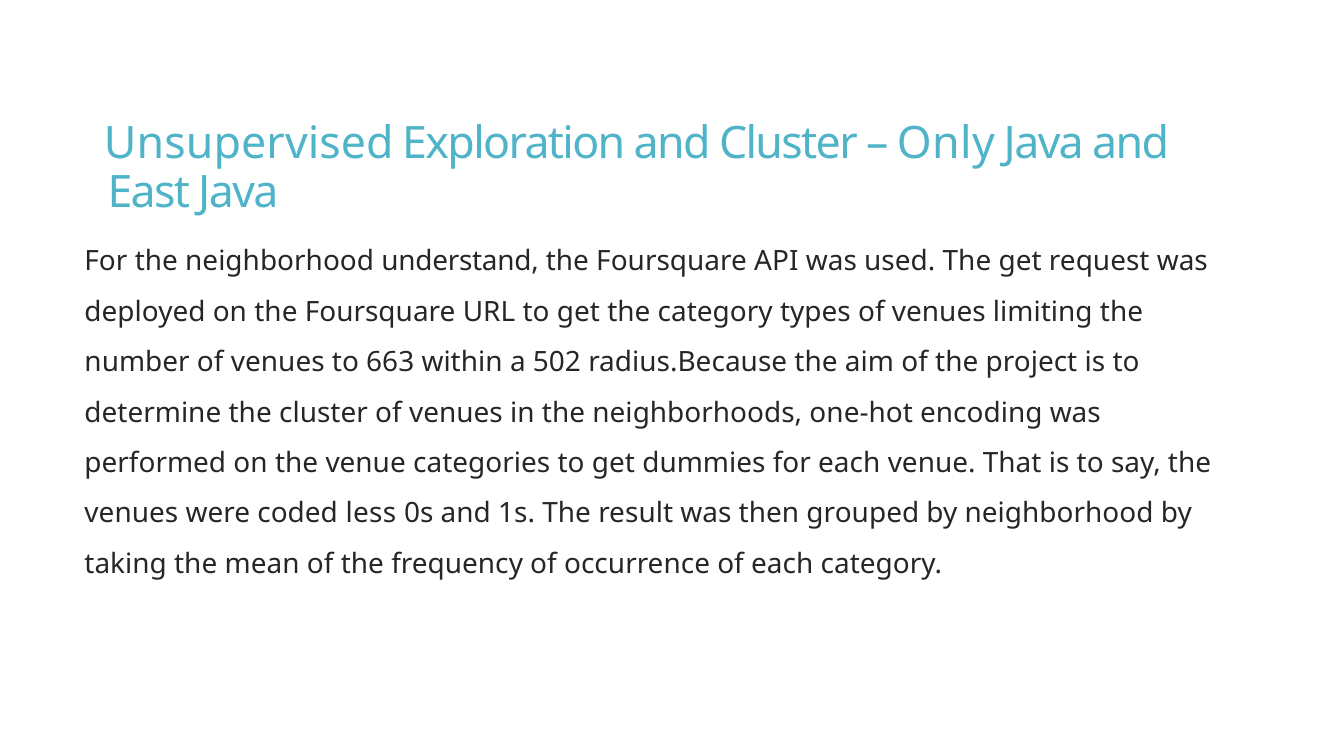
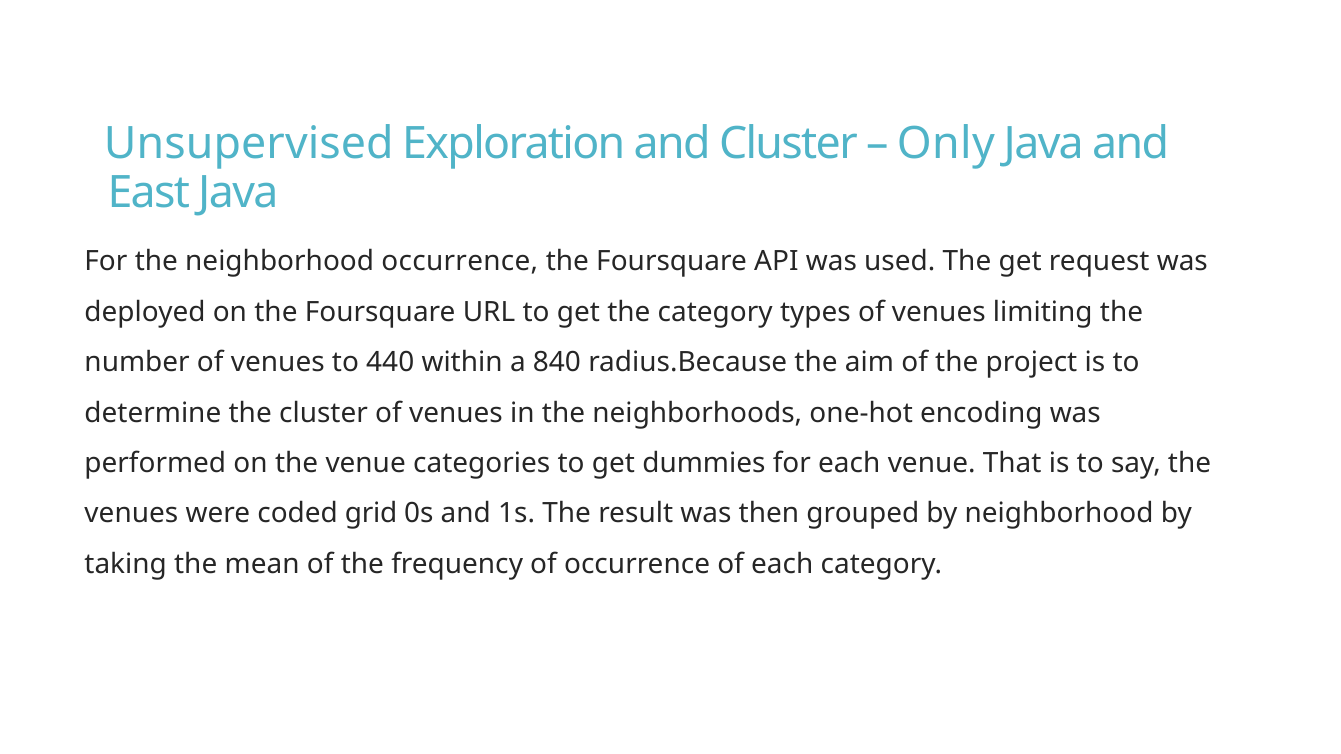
neighborhood understand: understand -> occurrence (460, 262)
663: 663 -> 440 (390, 363)
502: 502 -> 840 (557, 363)
less: less -> grid (371, 514)
